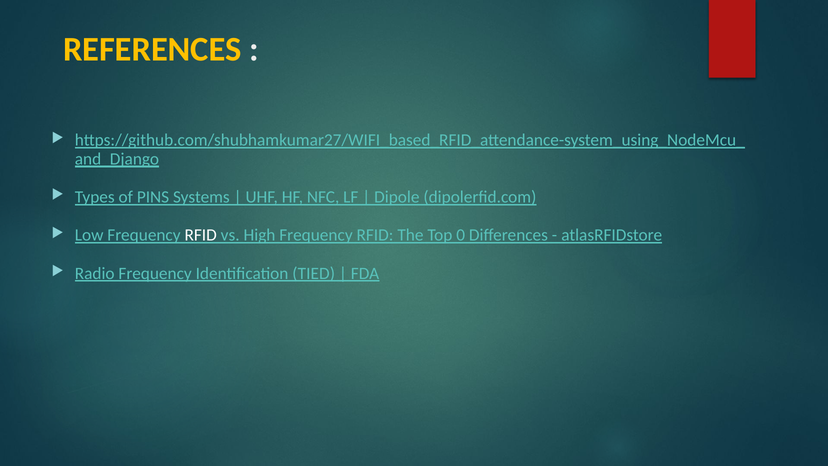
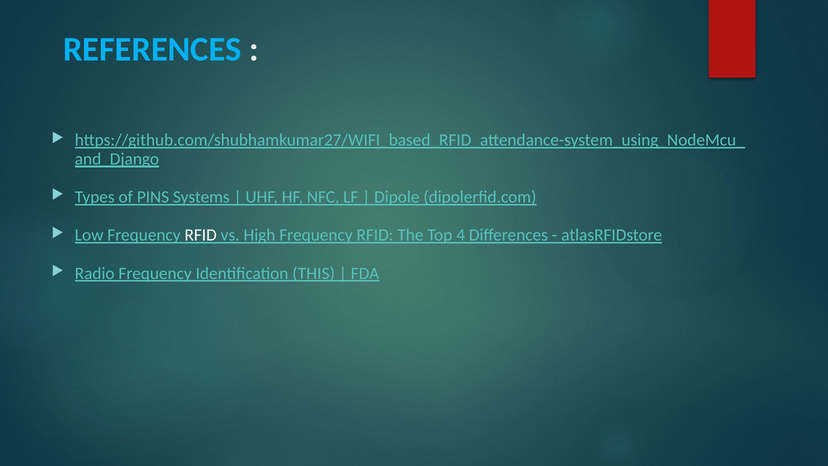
REFERENCES colour: yellow -> light blue (152, 49)
0: 0 -> 4 (461, 235)
TIED: TIED -> THIS (314, 273)
